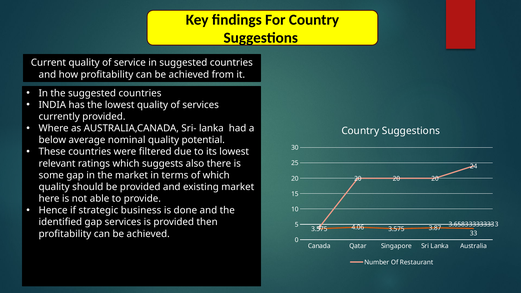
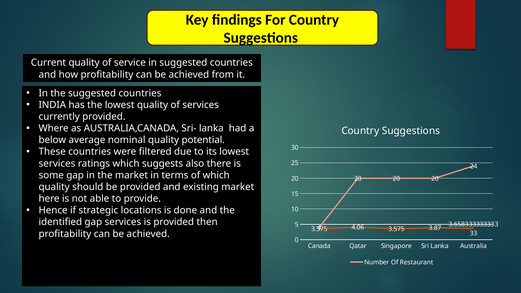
relevant: relevant -> services (57, 164)
business: business -> locations (141, 210)
